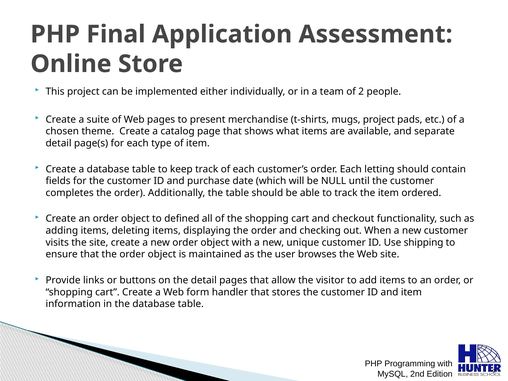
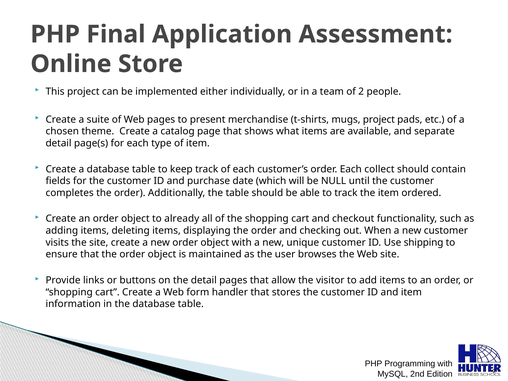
letting: letting -> collect (379, 169)
defined: defined -> already (182, 219)
